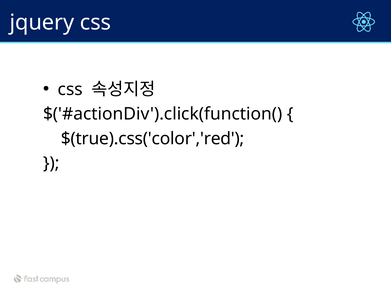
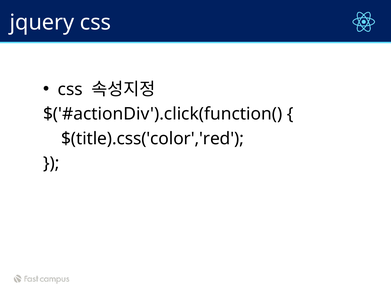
$(true).css('color','red: $(true).css('color','red -> $(title).css('color','red (153, 139)
